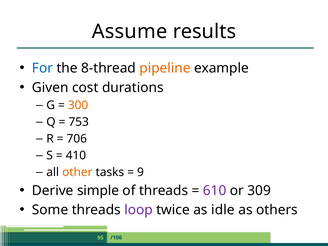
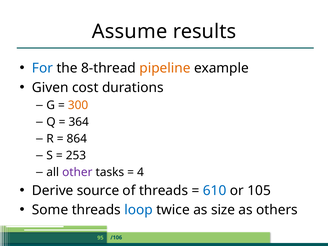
753: 753 -> 364 (79, 122)
706: 706 -> 864 (77, 139)
410: 410 -> 253 (76, 156)
other colour: orange -> purple (77, 172)
9: 9 -> 4 (140, 172)
simple: simple -> source (98, 191)
610 colour: purple -> blue (215, 191)
309: 309 -> 105 (259, 191)
loop colour: purple -> blue (139, 210)
idle: idle -> size (223, 210)
